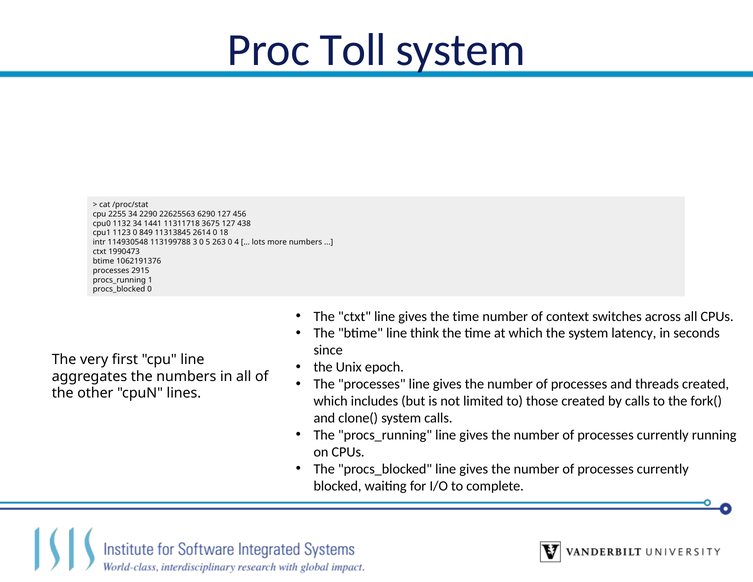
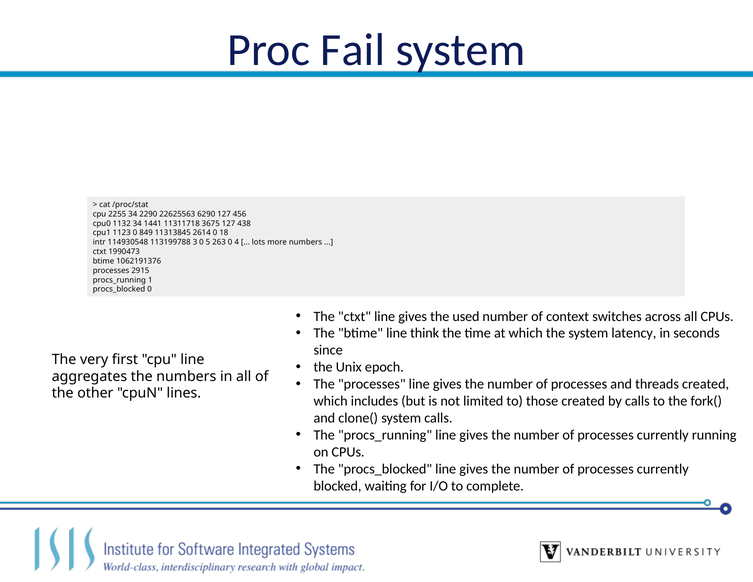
Toll: Toll -> Fail (353, 50)
gives the time: time -> used (466, 316)
